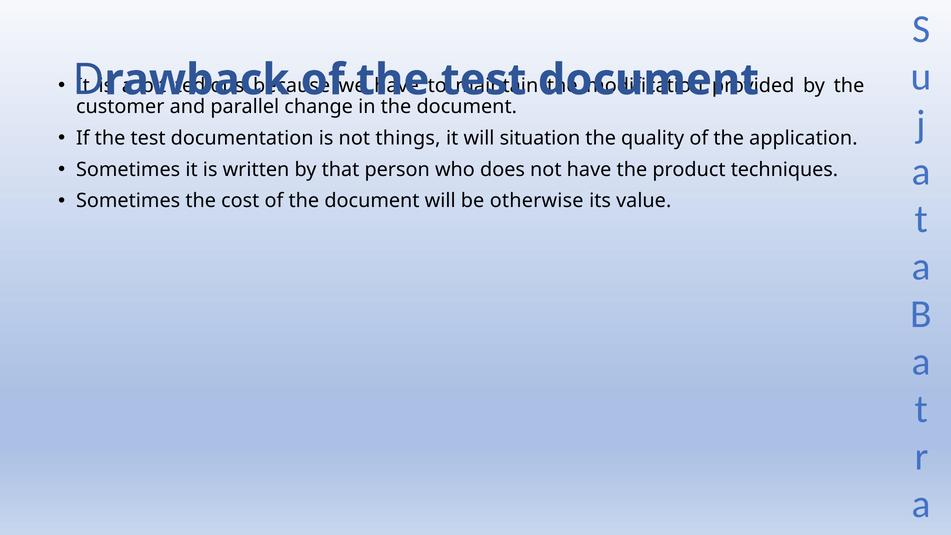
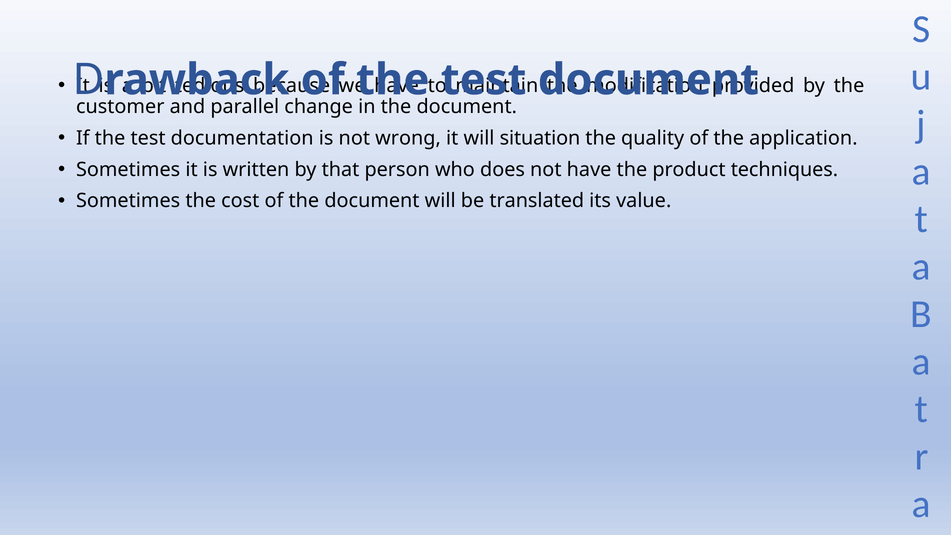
things: things -> wrong (408, 138)
otherwise: otherwise -> translated (537, 201)
